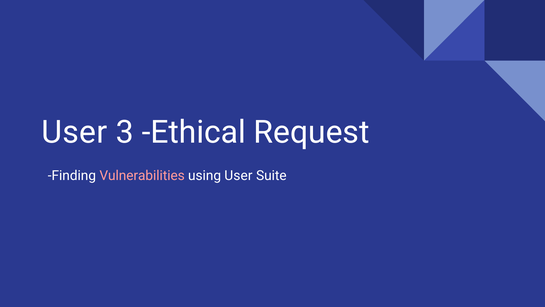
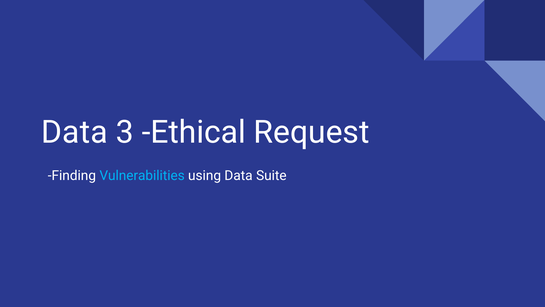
User: User -> Data (74, 132)
Vulnerabilities colour: pink -> light blue (142, 175)
using User: User -> Data (239, 175)
